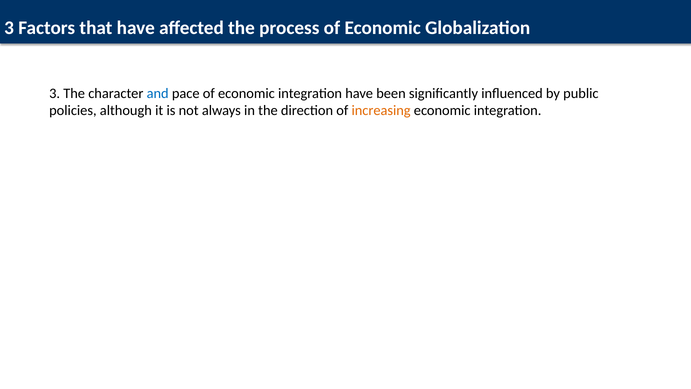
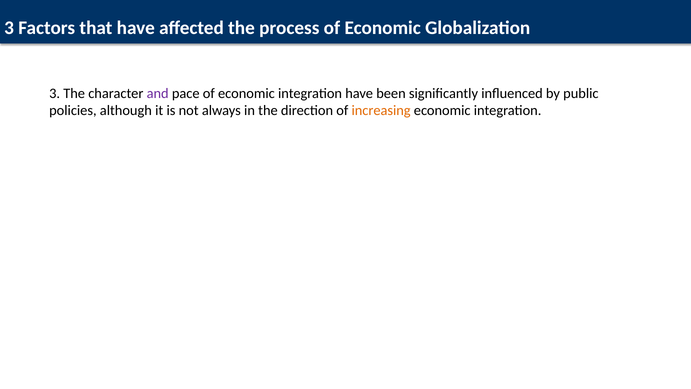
and colour: blue -> purple (158, 93)
